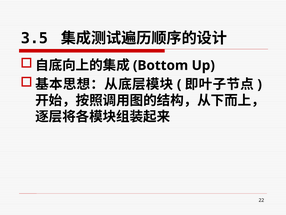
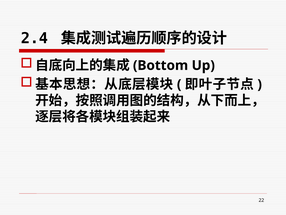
3.5: 3.5 -> 2.4 (34, 38)
